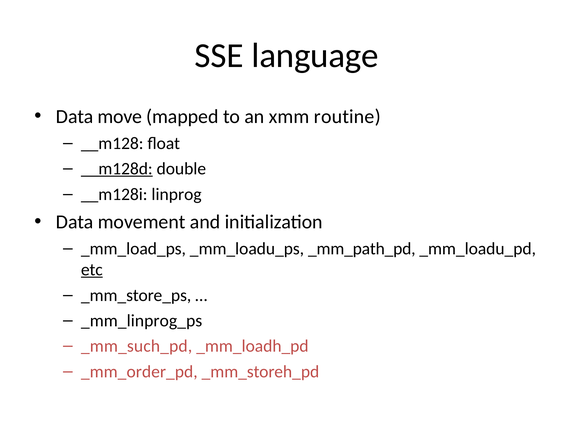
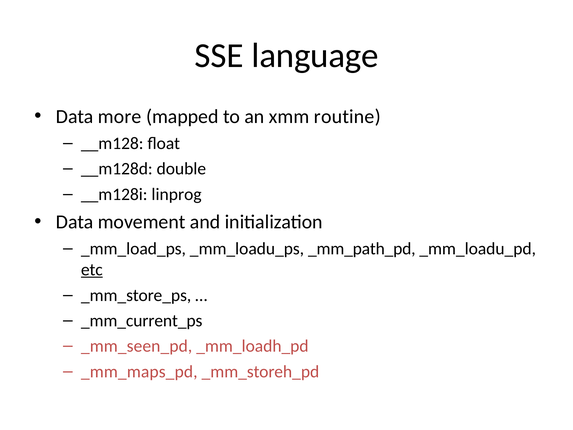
move: move -> more (120, 116)
__m128d underline: present -> none (117, 169)
_mm_linprog_ps: _mm_linprog_ps -> _mm_current_ps (142, 321)
_mm_such_pd: _mm_such_pd -> _mm_seen_pd (137, 346)
_mm_order_pd: _mm_order_pd -> _mm_maps_pd (139, 371)
